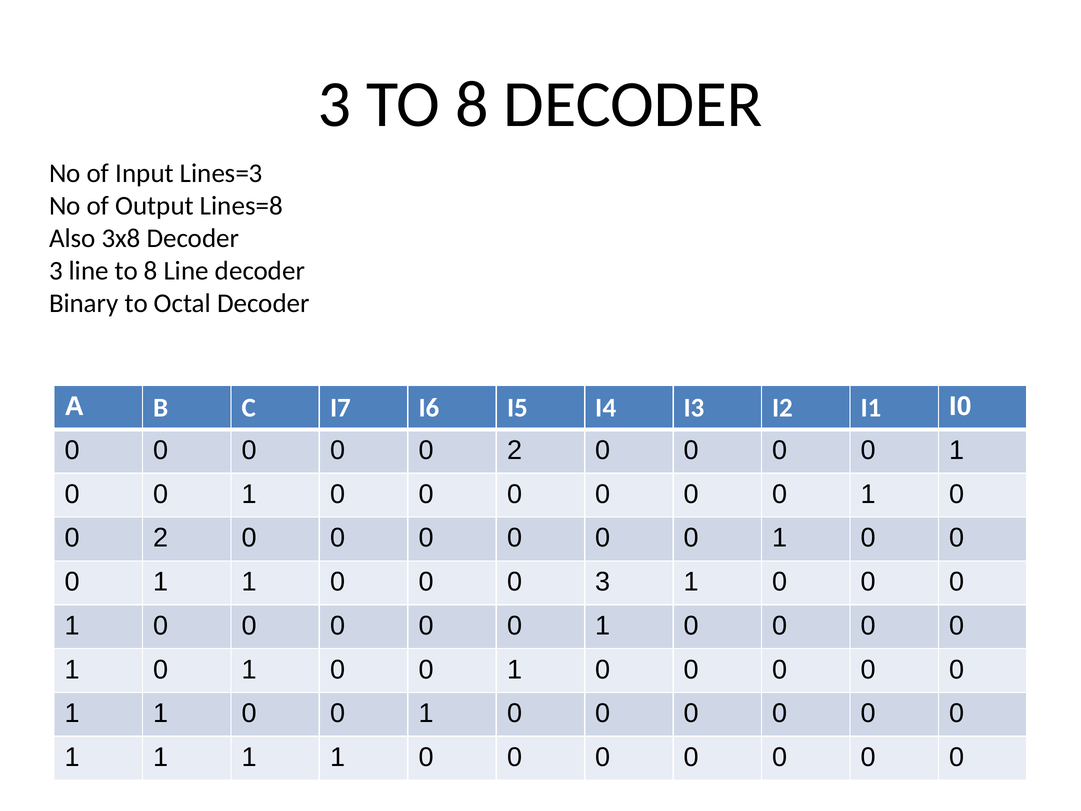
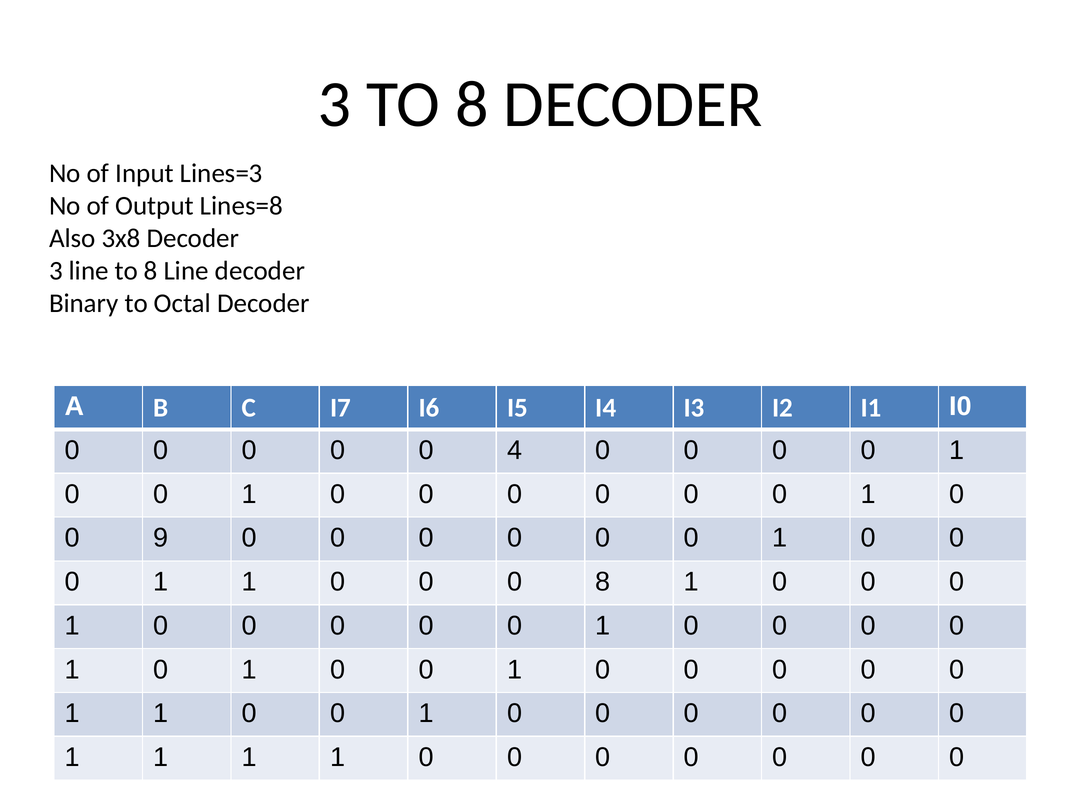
0 0 0 2: 2 -> 4 (515, 450)
2: 2 -> 9 (161, 538)
0 3: 3 -> 8 (603, 582)
